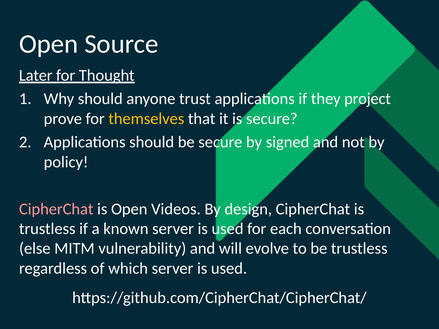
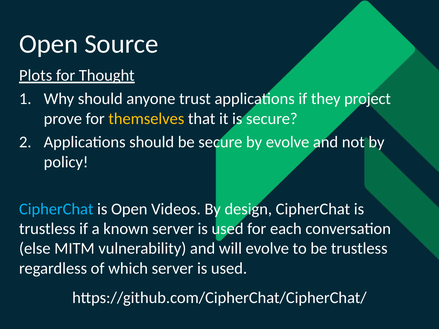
Later: Later -> Plots (36, 75)
by signed: signed -> evolve (288, 142)
CipherChat colour: pink -> light blue (56, 209)
